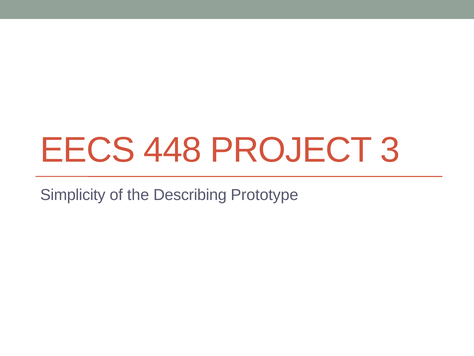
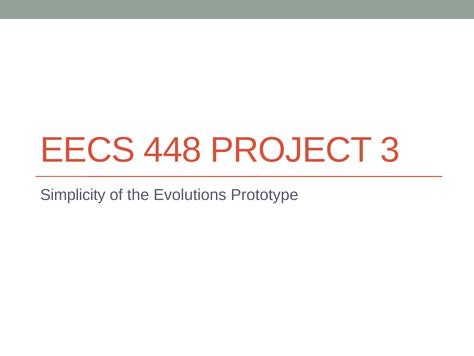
Describing: Describing -> Evolutions (190, 195)
